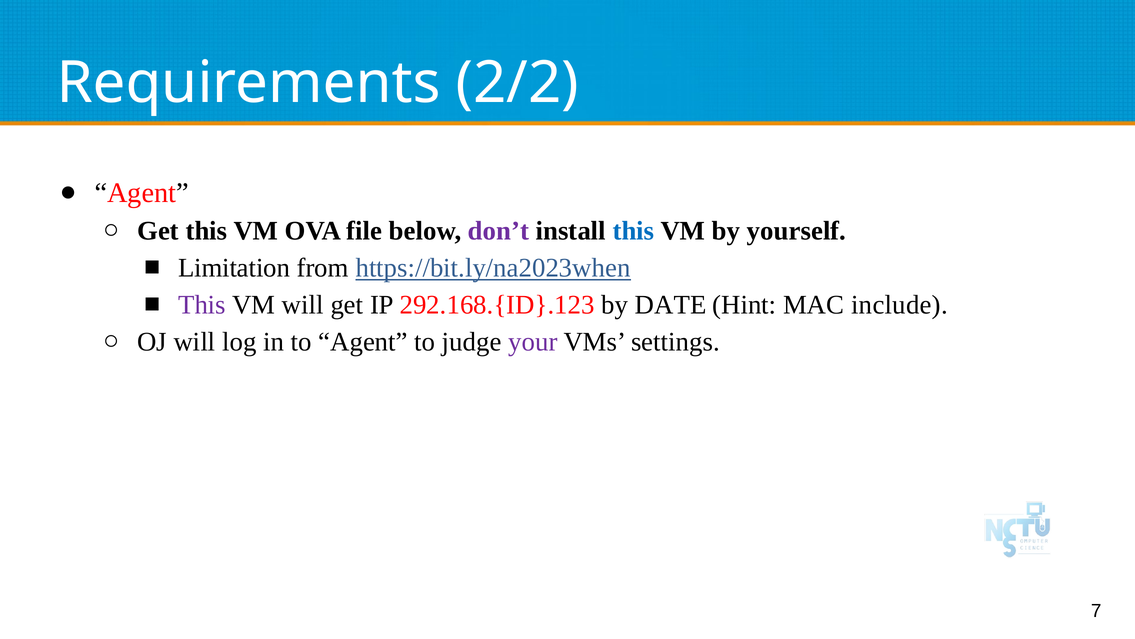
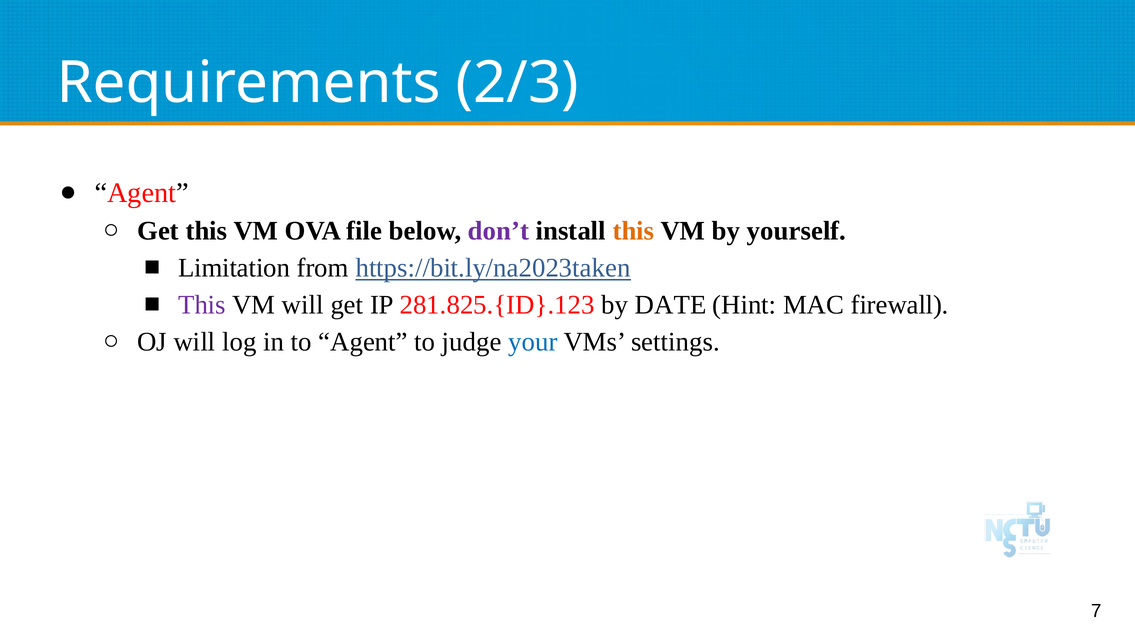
2/2: 2/2 -> 2/3 (517, 83)
this colour: blue -> orange (633, 231)
https://bit.ly/na2023when: https://bit.ly/na2023when -> https://bit.ly/na2023taken (493, 268)
292.168.{ID}.123: 292.168.{ID}.123 -> 281.825.{ID}.123 (497, 305)
include: include -> firewall (900, 305)
your colour: purple -> blue (533, 342)
